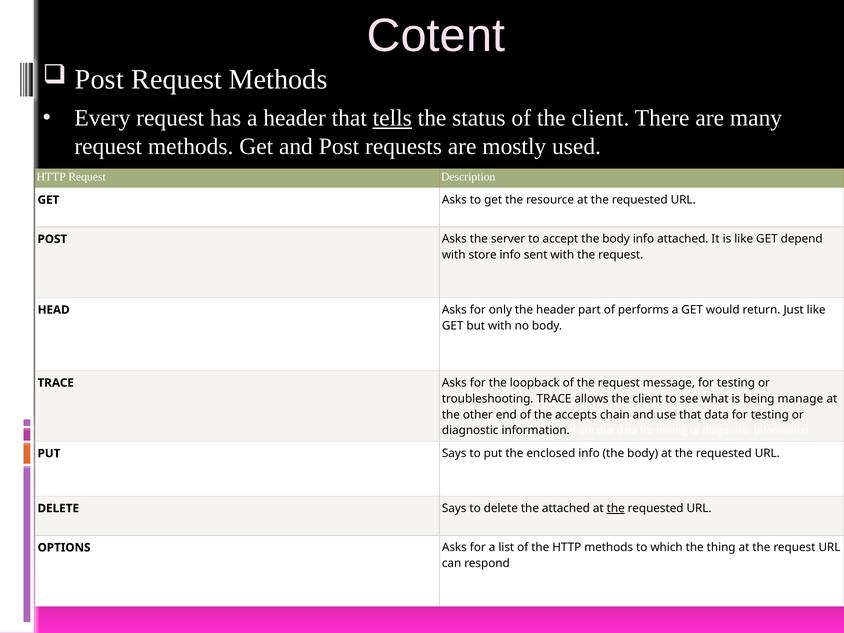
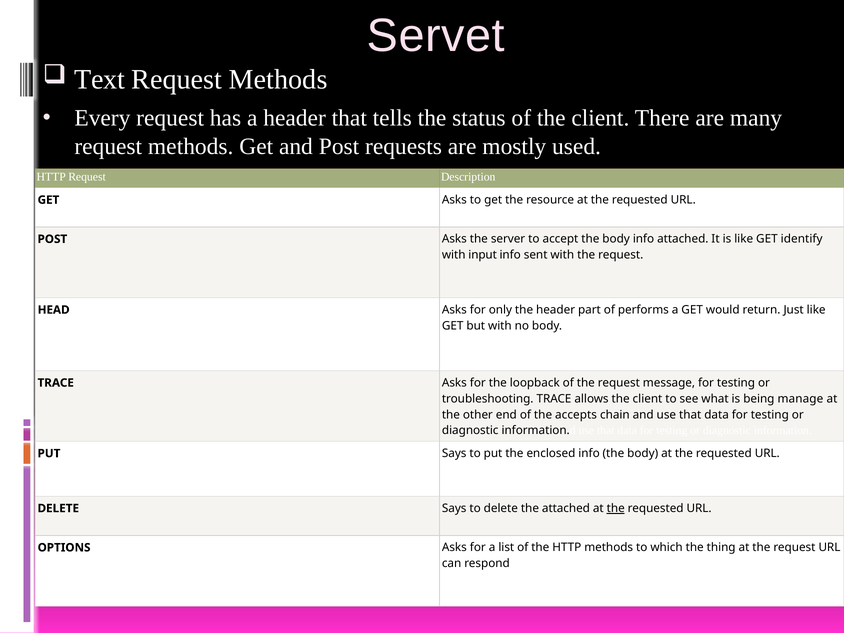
Cotent: Cotent -> Servet (436, 36)
Post: Post -> Text (100, 79)
tells underline: present -> none (392, 118)
depend: depend -> identify (802, 239)
store: store -> input (483, 255)
